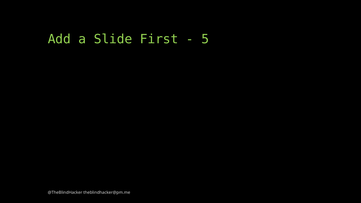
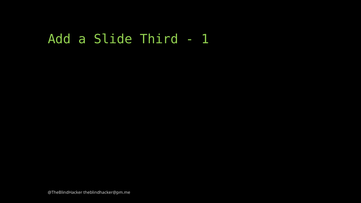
First: First -> Third (159, 39)
5: 5 -> 1 (205, 39)
